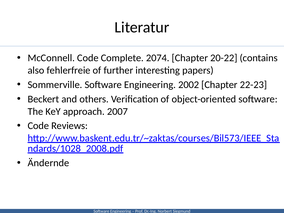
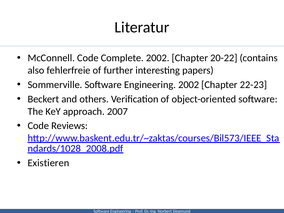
Complete 2074: 2074 -> 2002 (158, 58)
Ändernde: Ändernde -> Existieren (48, 163)
